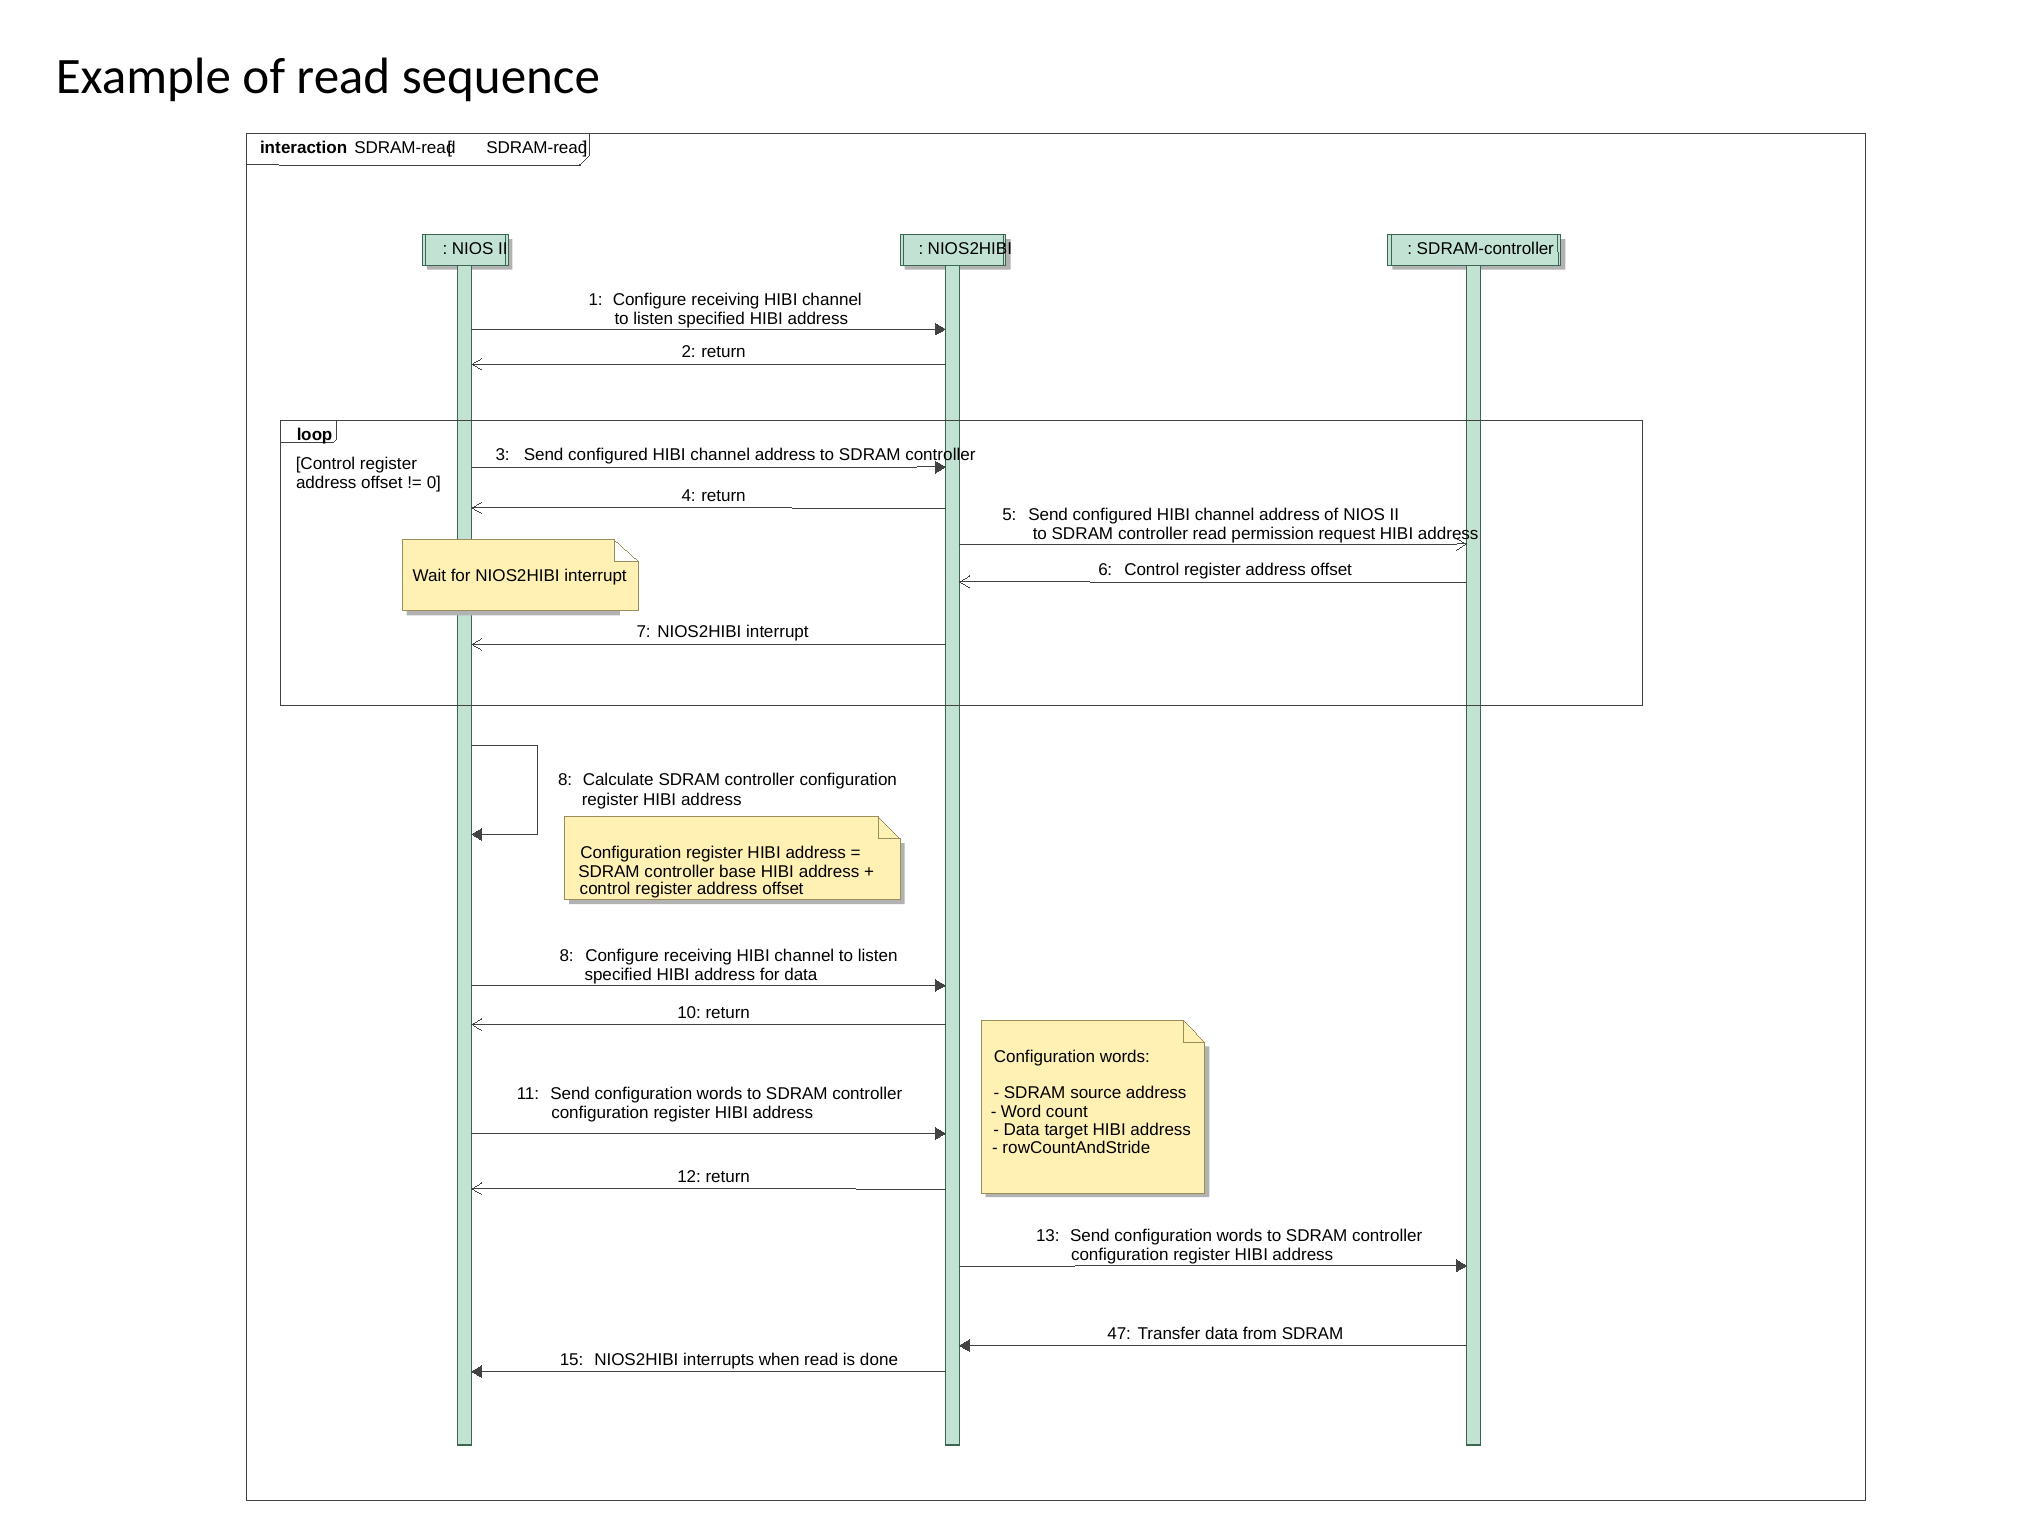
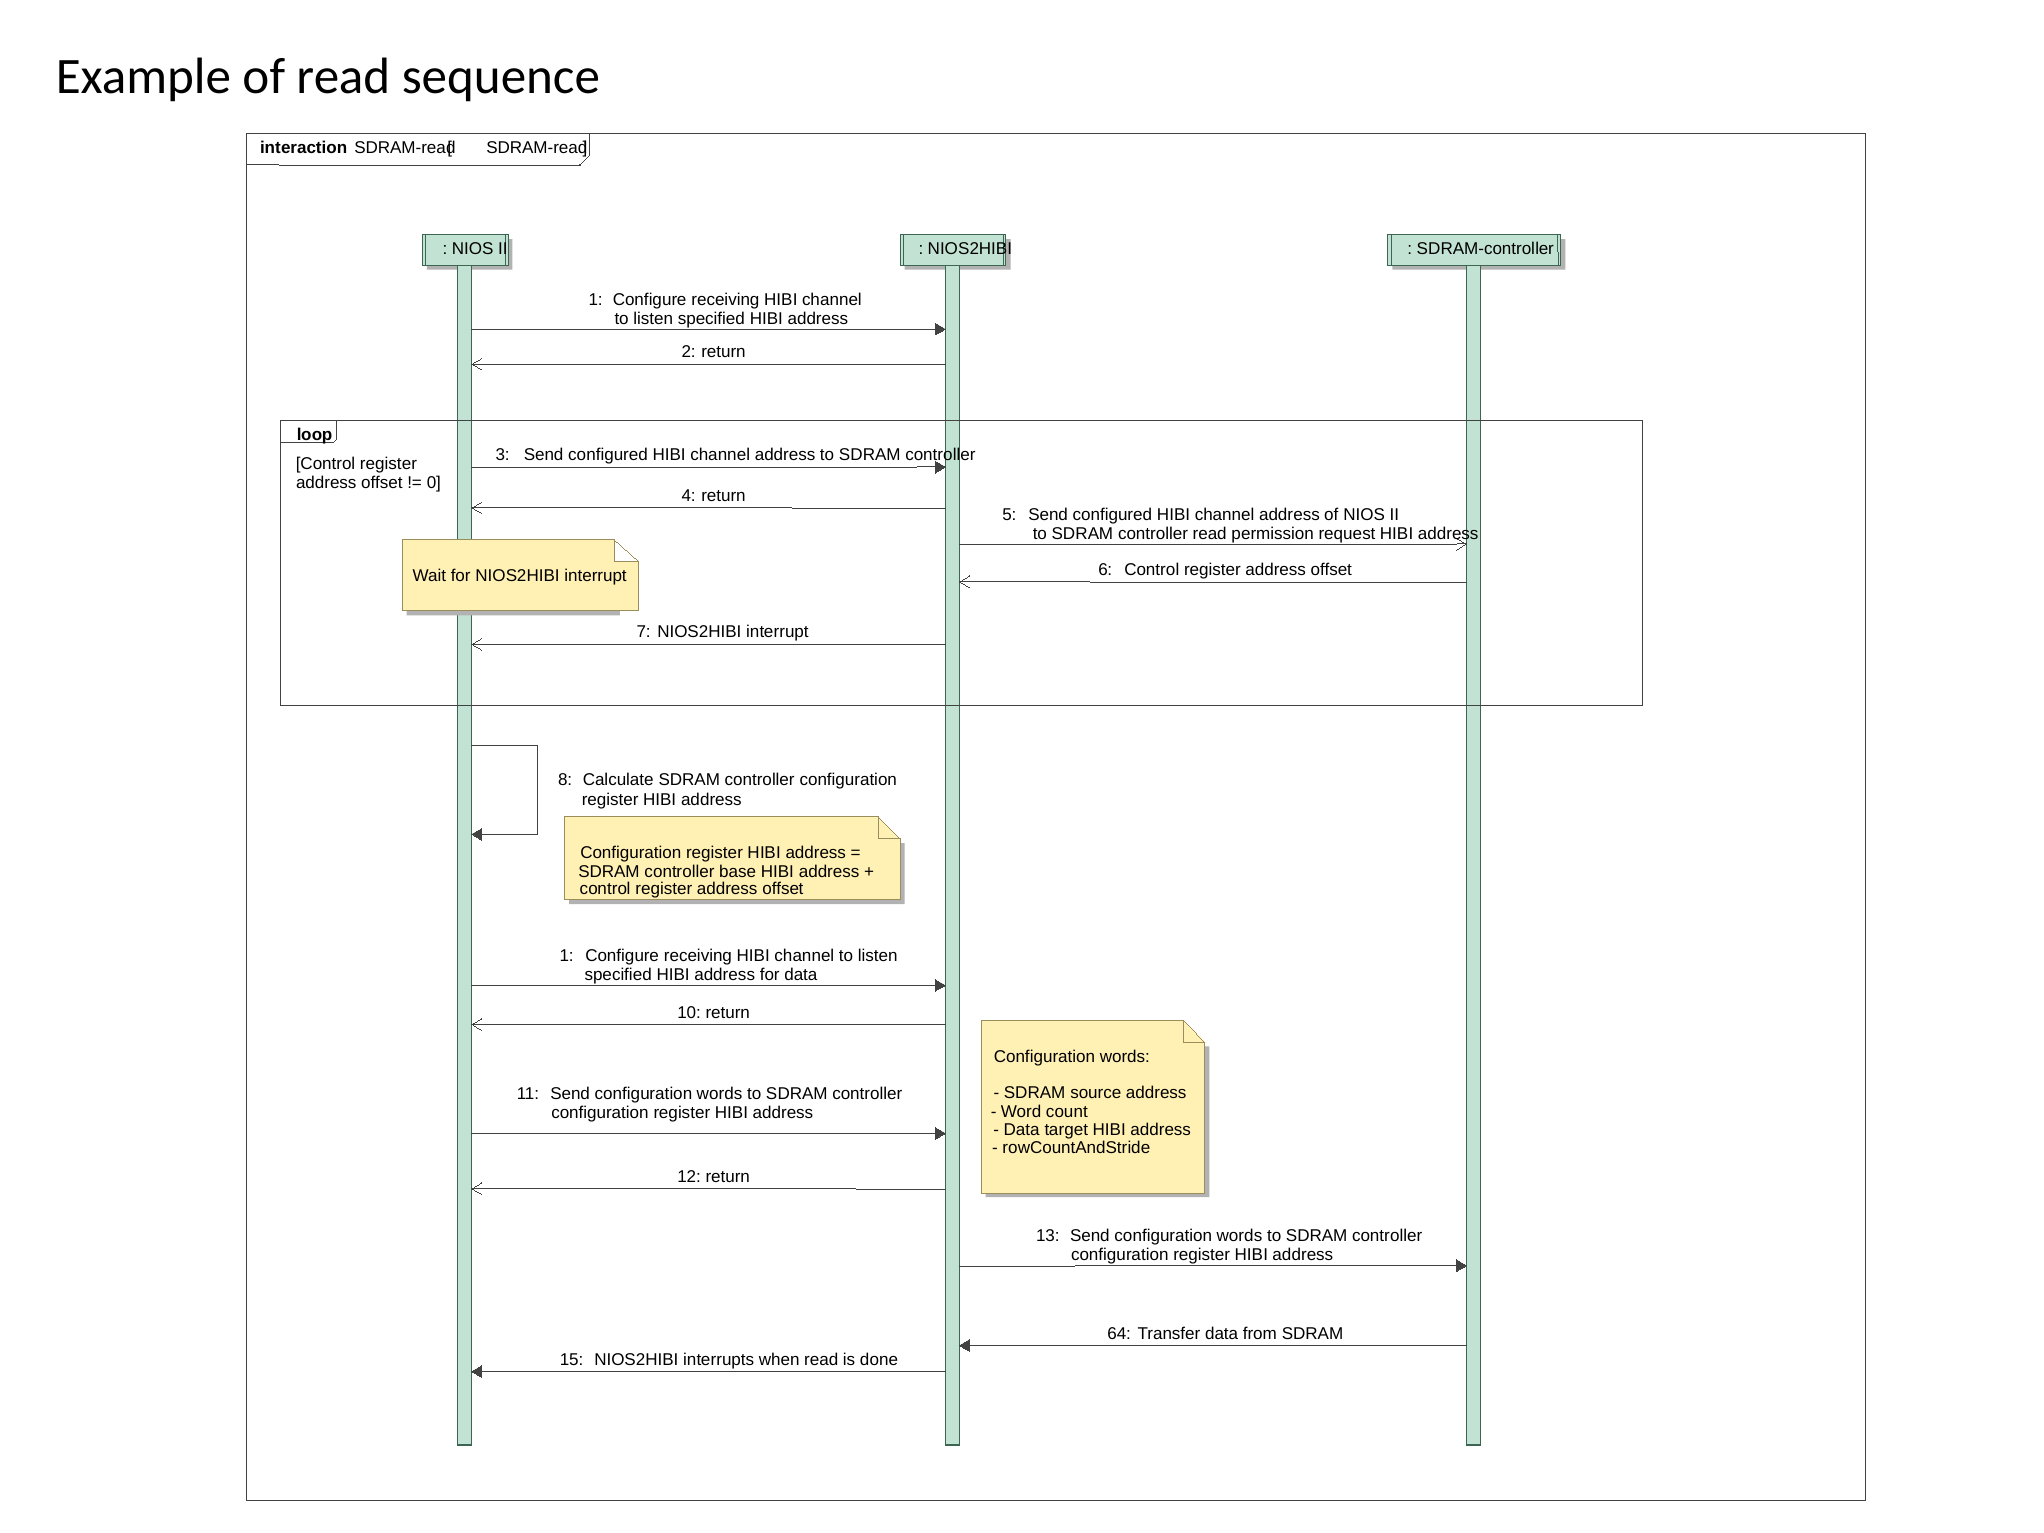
8: 8 -> 1 (567, 956)
47: 47 -> 64 (1119, 1334)
